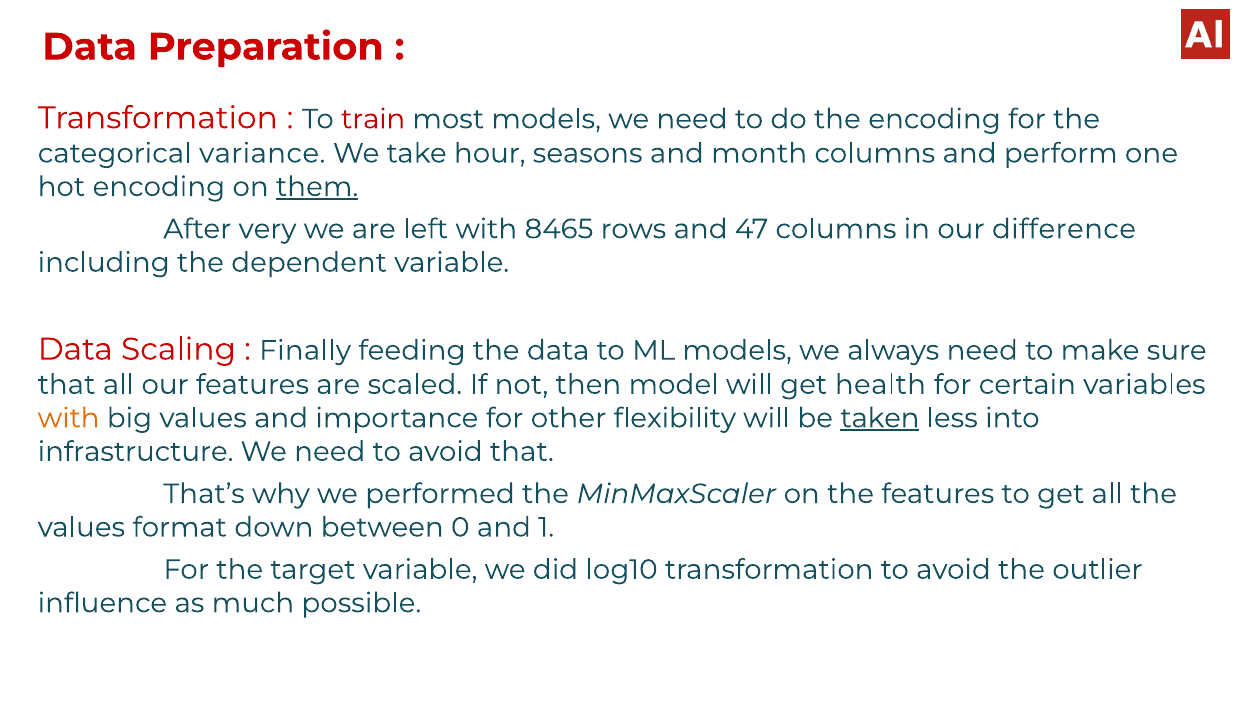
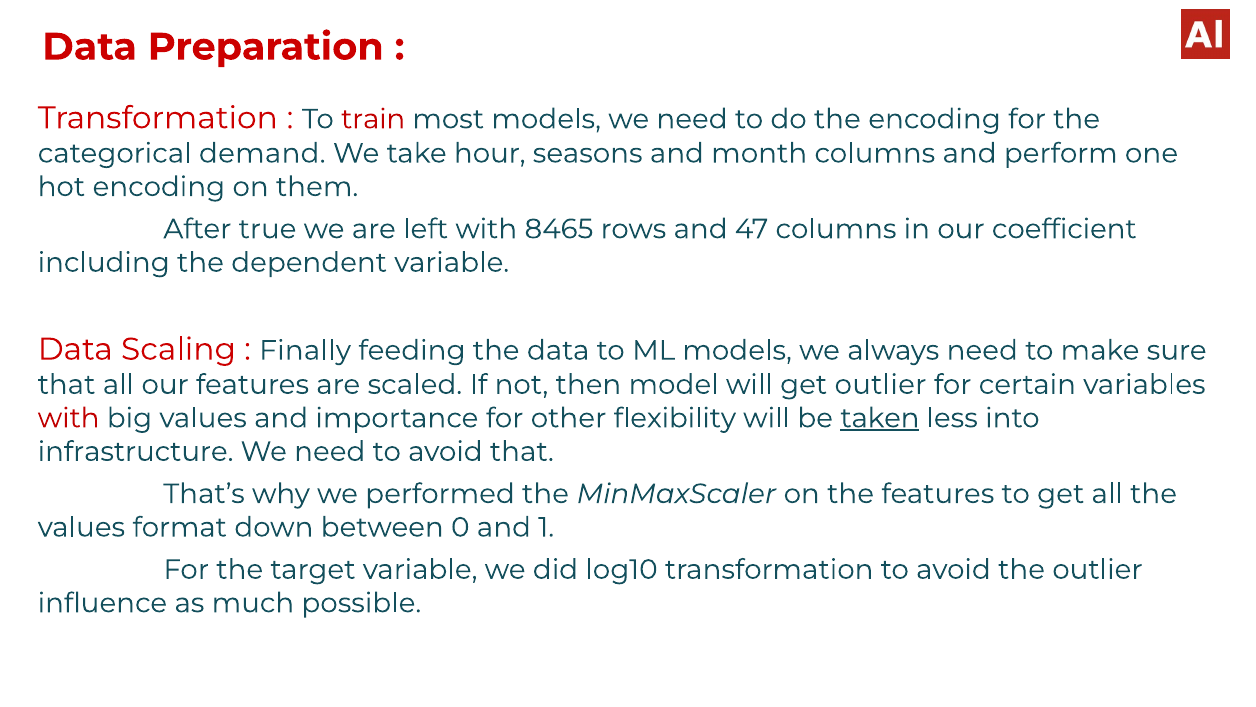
variance: variance -> demand (262, 153)
them underline: present -> none (317, 187)
very: very -> true (268, 229)
difference: difference -> coefficient (1064, 229)
get health: health -> outlier (880, 384)
with colour: orange -> red (69, 418)
